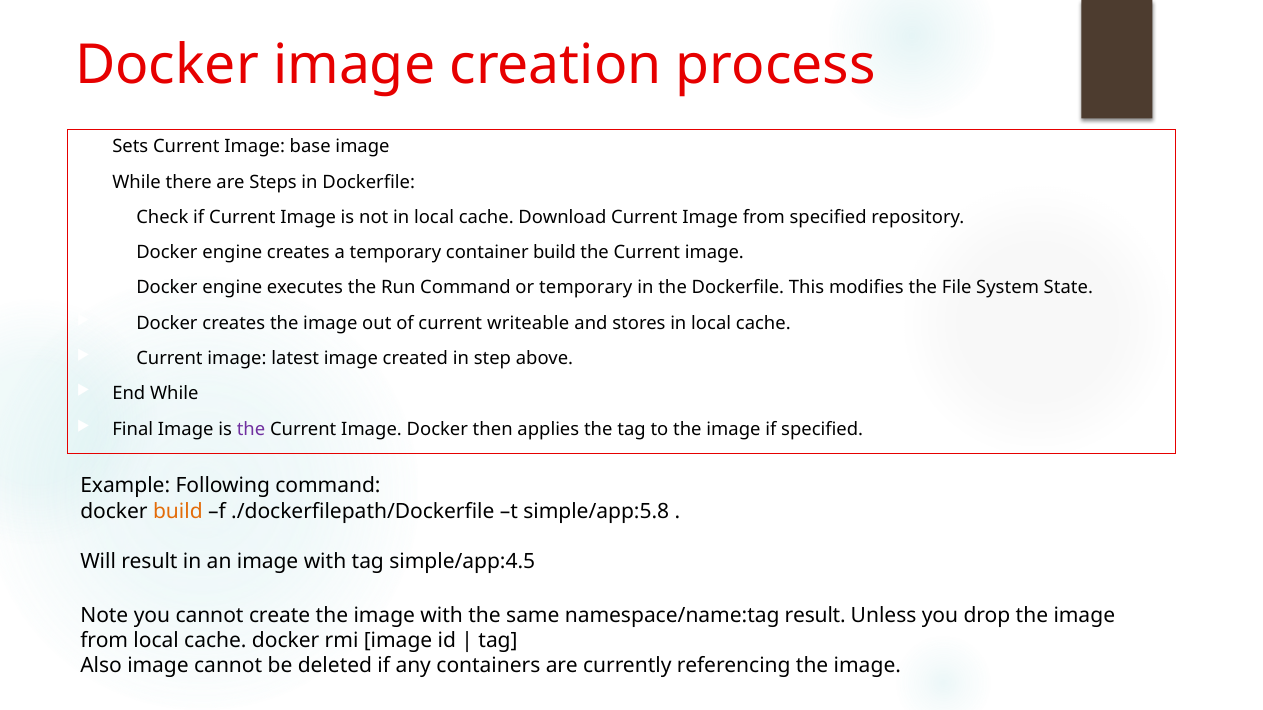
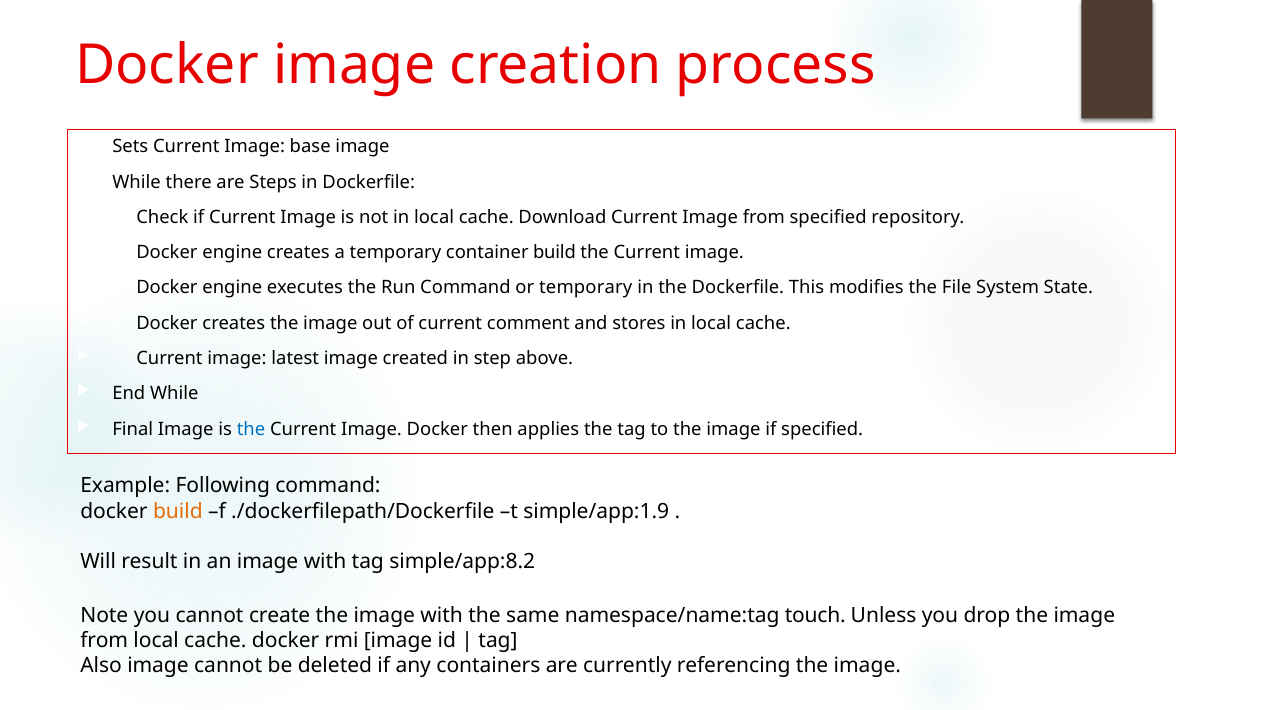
writeable: writeable -> comment (528, 323)
the colour: purple -> blue (251, 429)
simple/app:5.8: simple/app:5.8 -> simple/app:1.9 (596, 512)
simple/app:4.5: simple/app:4.5 -> simple/app:8.2 (462, 562)
namespace/name:tag result: result -> touch (815, 616)
